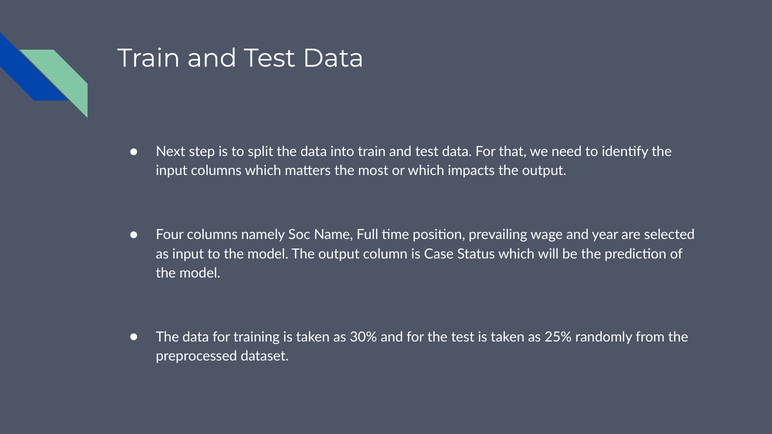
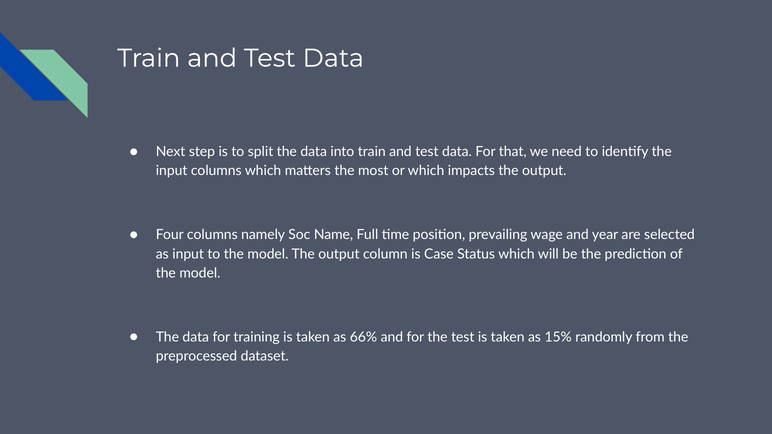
30%: 30% -> 66% (363, 337)
25%: 25% -> 15% (558, 337)
